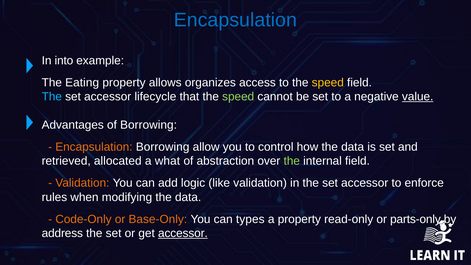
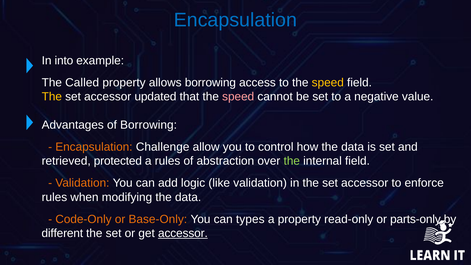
Eating: Eating -> Called (82, 83)
allows organizes: organizes -> borrowing (210, 83)
The colour: light blue -> yellow (52, 97)
lifecycle: lifecycle -> updated (155, 97)
speed colour: light green -> pink (238, 97)
value underline: present -> none (418, 97)
Encapsulation Borrowing: Borrowing -> Challenge (163, 147)
allocated: allocated -> protected (118, 161)
a what: what -> rules (168, 161)
address: address -> different (62, 233)
